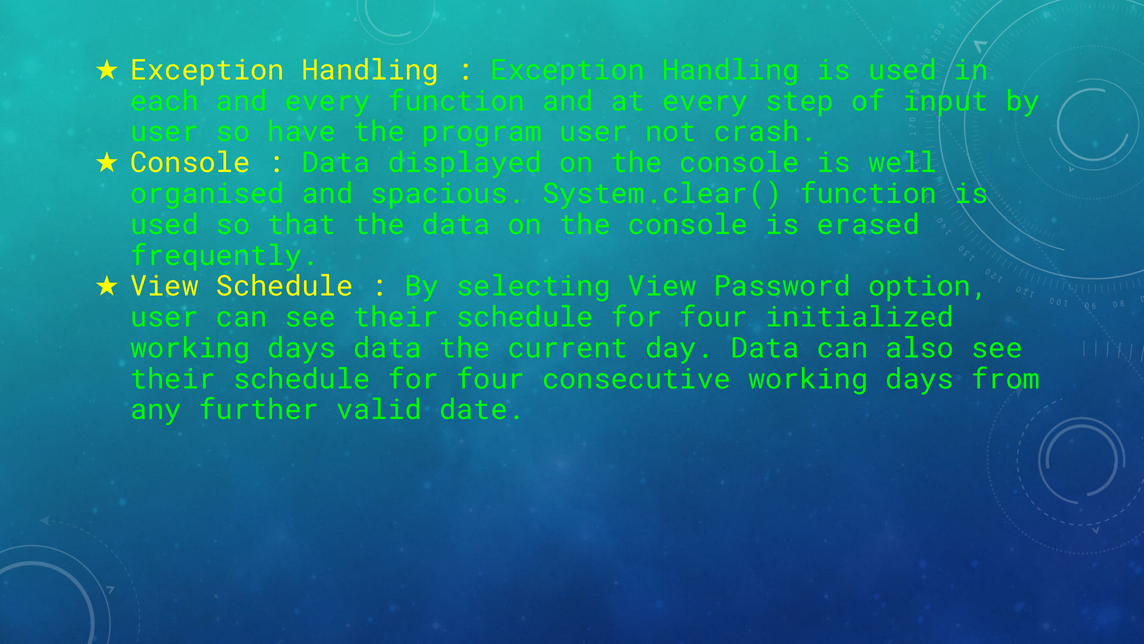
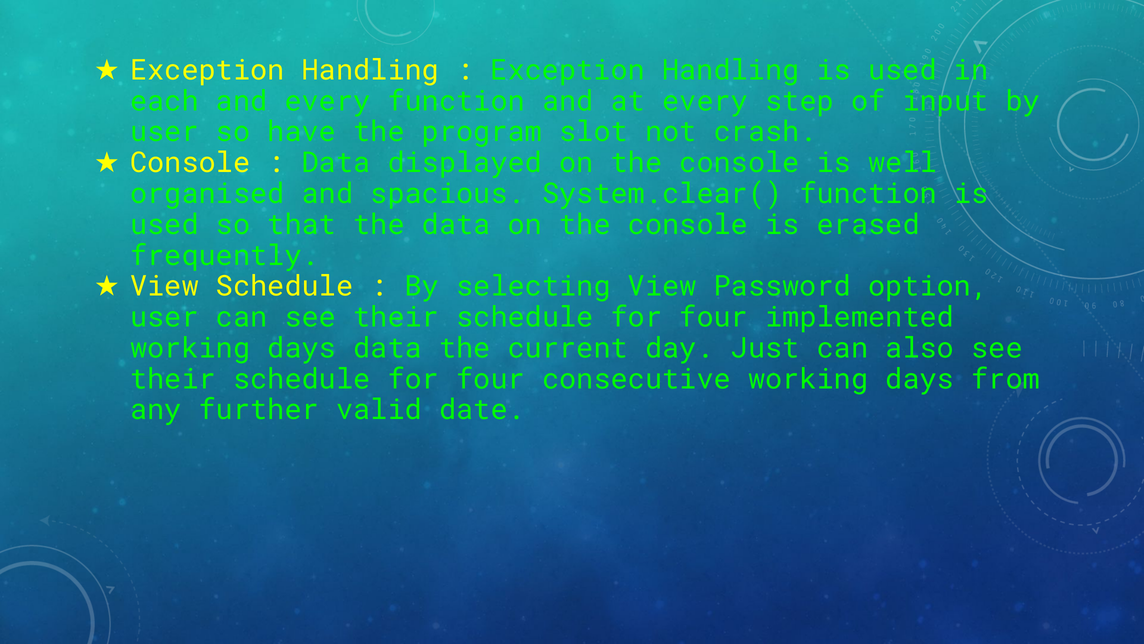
program user: user -> slot (594, 132)
initialized: initialized -> implemented (860, 317)
day Data: Data -> Just (765, 348)
